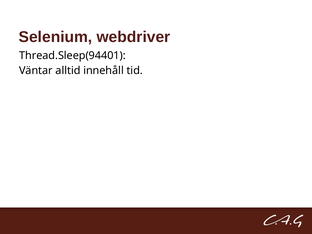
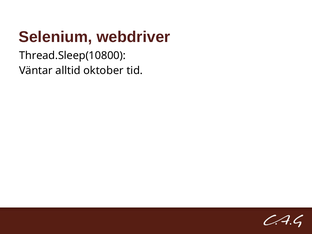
Thread.Sleep(94401: Thread.Sleep(94401 -> Thread.Sleep(10800 (72, 56)
innehåll: innehåll -> oktober (103, 71)
